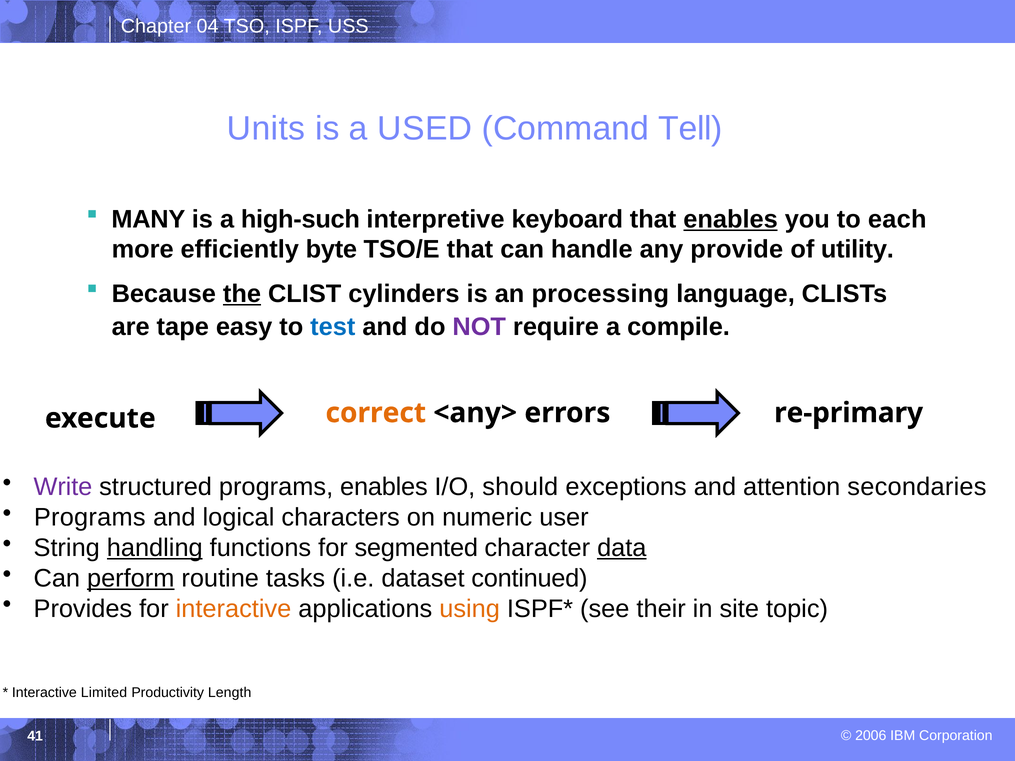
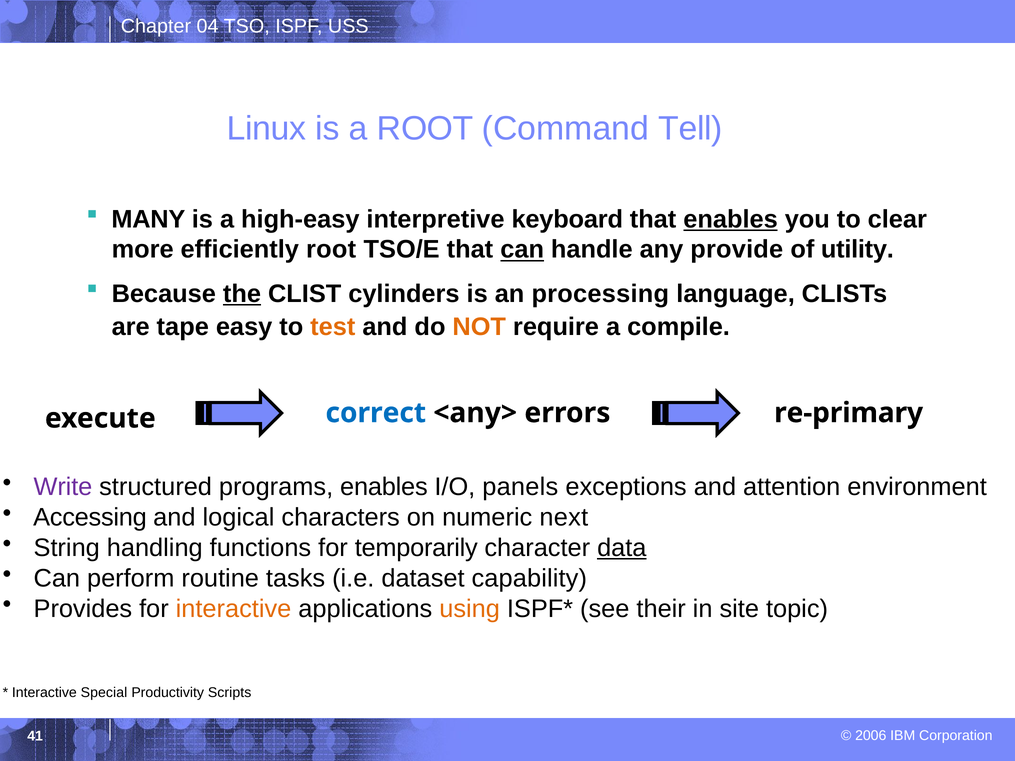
Units: Units -> Linux (267, 129)
a USED: USED -> ROOT (425, 129)
high-such: high-such -> high-easy (300, 219)
each: each -> clear (897, 219)
efficiently byte: byte -> root (331, 250)
can underline: none -> present (522, 250)
test colour: blue -> orange (333, 327)
NOT colour: purple -> orange (479, 327)
correct colour: orange -> blue (376, 413)
should: should -> panels (520, 487)
secondaries: secondaries -> environment (917, 487)
Programs: Programs -> Accessing (90, 518)
user: user -> next (564, 518)
handling underline: present -> none (155, 548)
segmented: segmented -> temporarily (416, 548)
perform underline: present -> none (131, 579)
continued: continued -> capability (529, 579)
Limited: Limited -> Special (104, 693)
Length: Length -> Scripts (230, 693)
